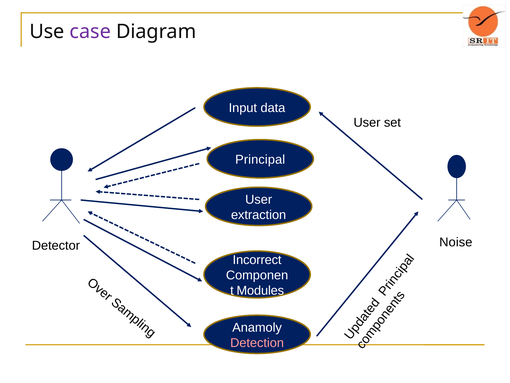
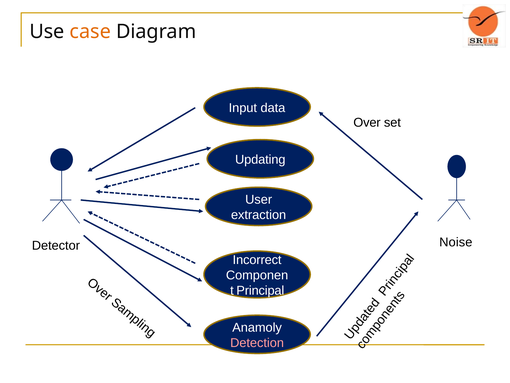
case colour: purple -> orange (90, 32)
User: User -> Over (367, 123)
Principal: Principal -> Updating (260, 159)
Modules: Modules -> Principal (260, 290)
